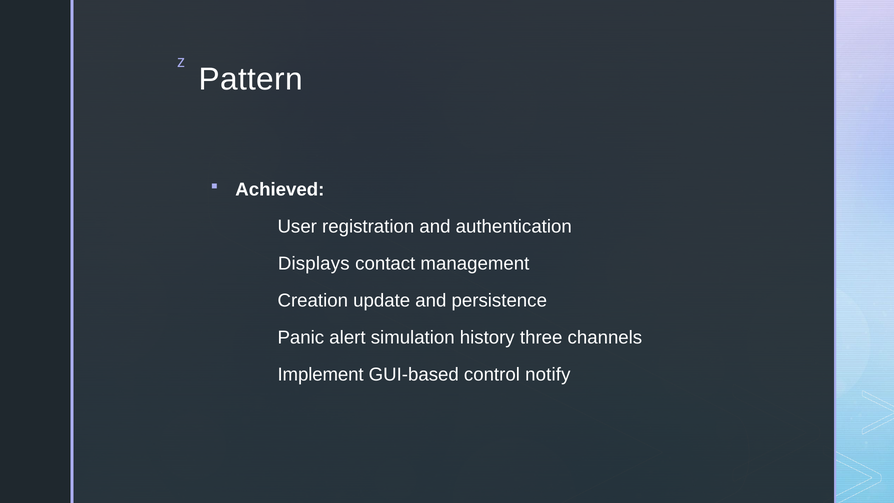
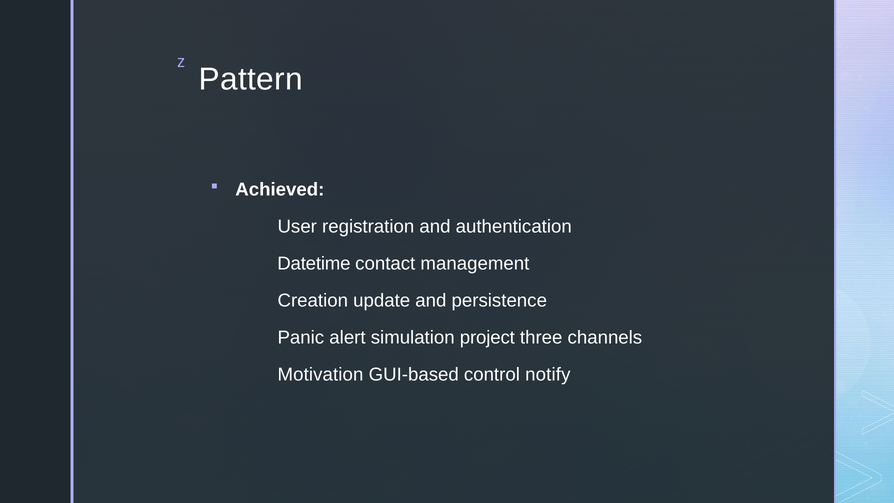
Displays: Displays -> Datetime (314, 263)
history: history -> project (487, 338)
Implement: Implement -> Motivation (320, 375)
